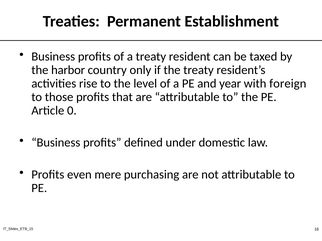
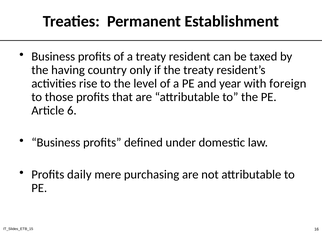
harbor: harbor -> having (68, 70)
0: 0 -> 6 (72, 111)
even: even -> daily (79, 175)
